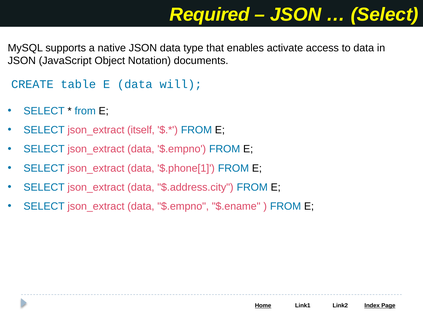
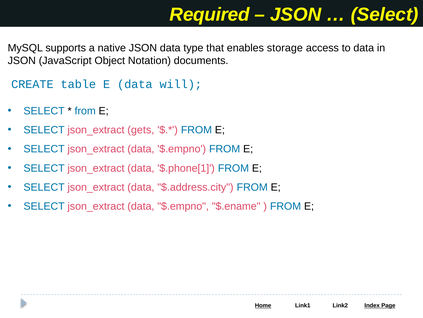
activate: activate -> storage (285, 48)
itself: itself -> gets (141, 130)
